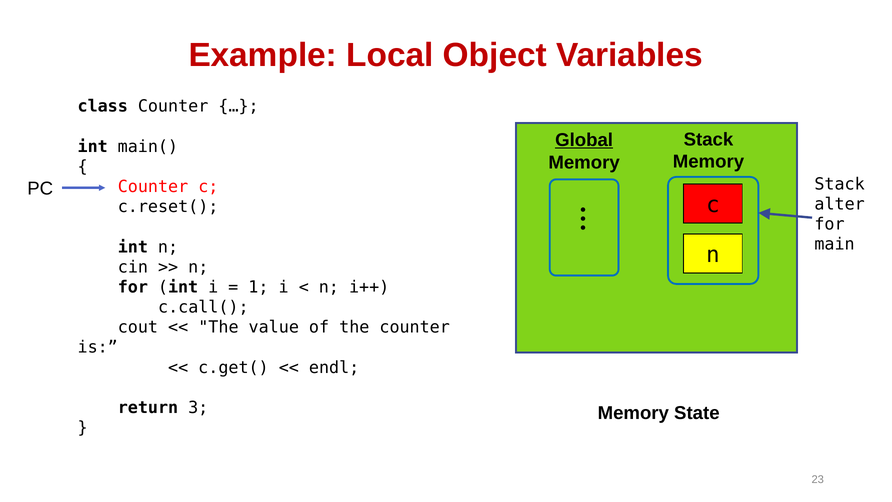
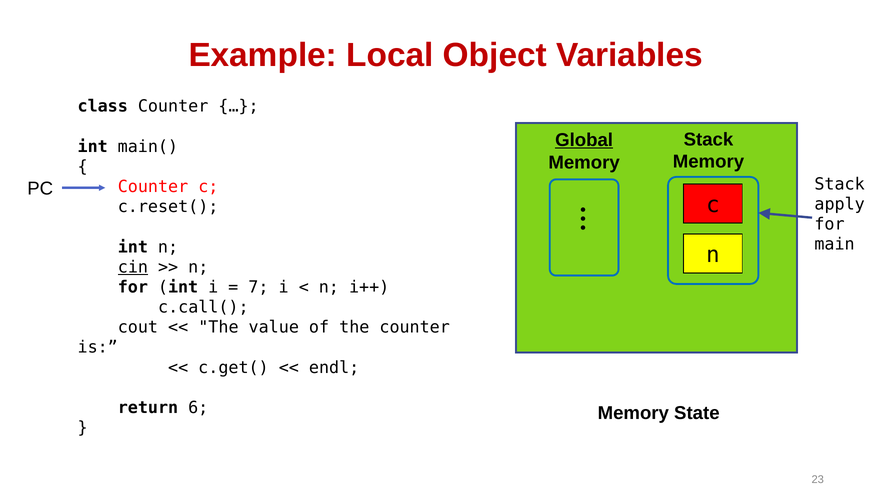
alter: alter -> apply (840, 204)
cin underline: none -> present (133, 267)
1: 1 -> 7 (258, 287)
3: 3 -> 6 (198, 407)
